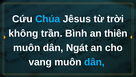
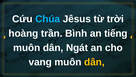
không: không -> hoàng (23, 33)
thiên: thiên -> tiếng (116, 33)
dân colour: light blue -> yellow (94, 62)
